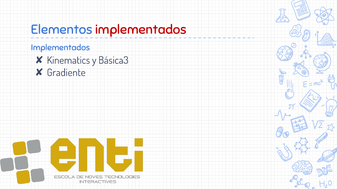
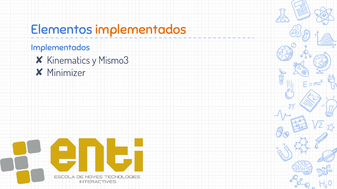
implementados colour: red -> orange (141, 30)
Básica3: Básica3 -> Mismo3 (113, 61)
Gradiente: Gradiente -> Minimizer (66, 73)
